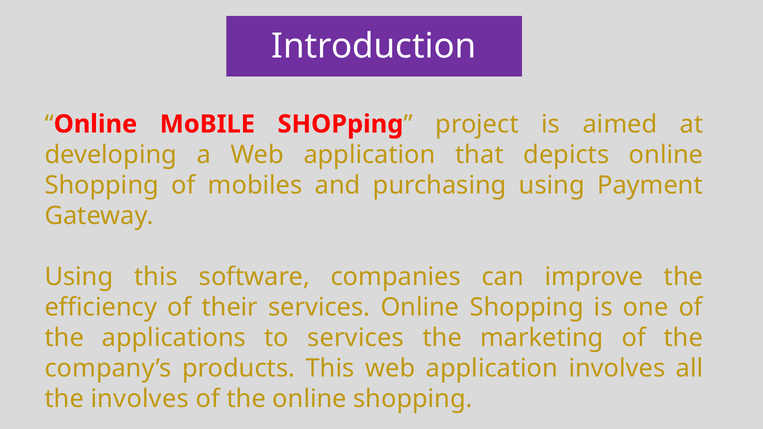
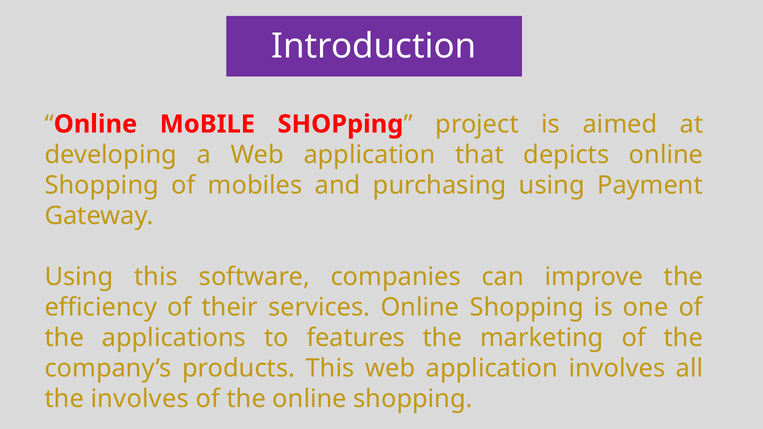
to services: services -> features (356, 338)
